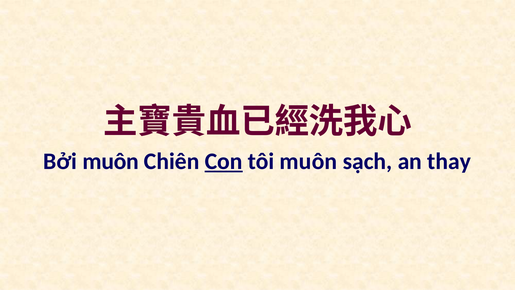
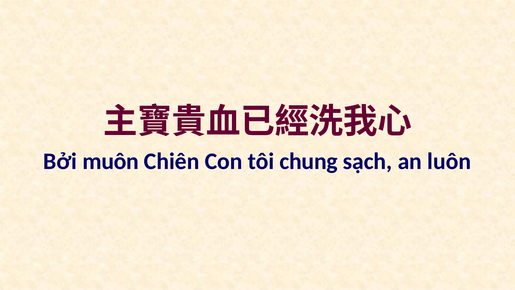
Con underline: present -> none (224, 161)
tôi muôn: muôn -> chung (309, 161)
thay: thay -> luôn (449, 161)
